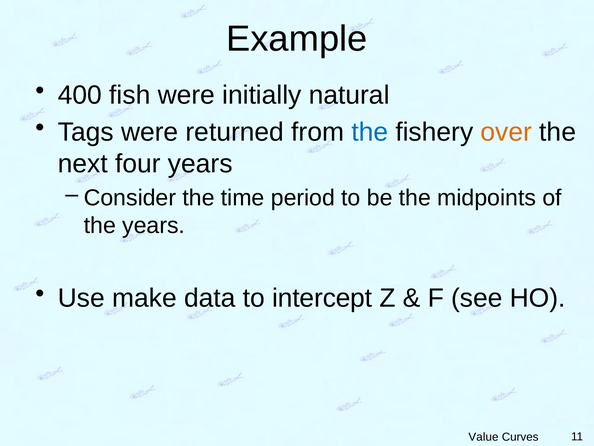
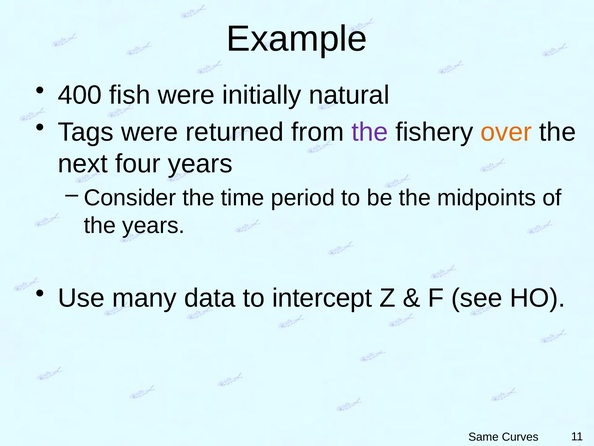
the colour: blue -> purple (370, 132)
make: make -> many (144, 298)
Value: Value -> Same (484, 436)
